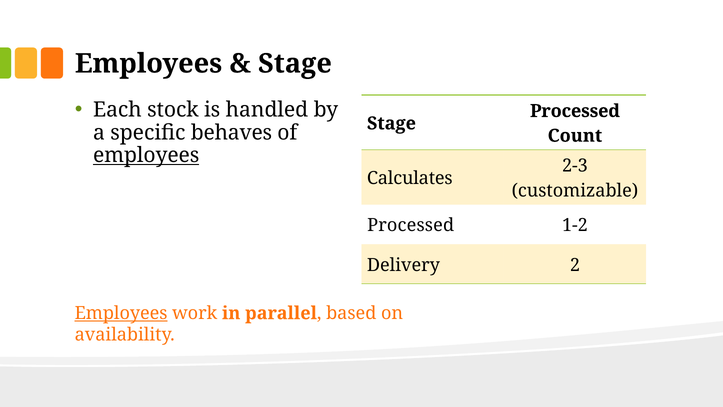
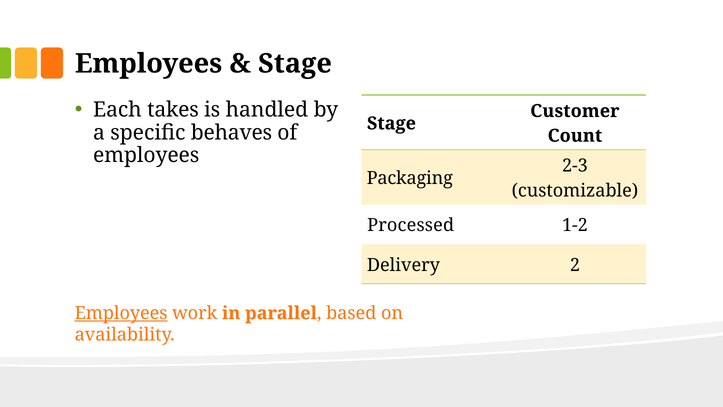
stock: stock -> takes (173, 110)
Processed: Processed -> Customer (575, 111)
employees underline: present -> none (146, 155)
Calculates: Calculates -> Packaging (410, 178)
